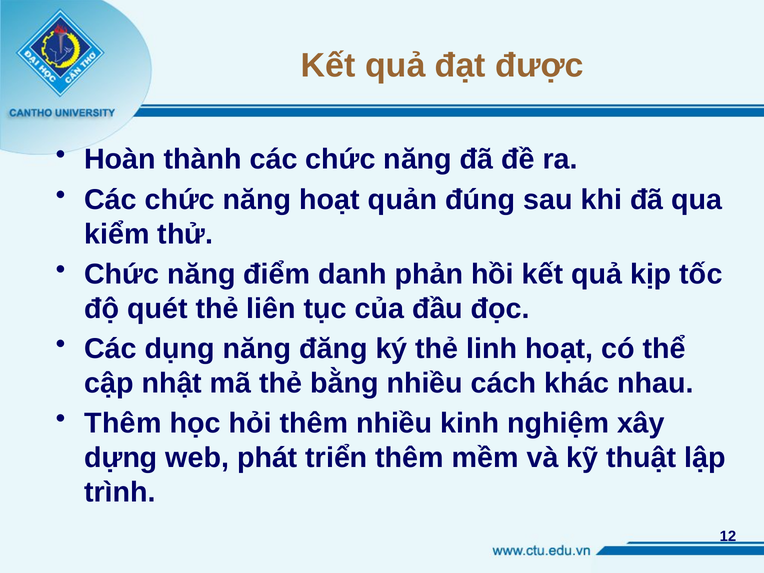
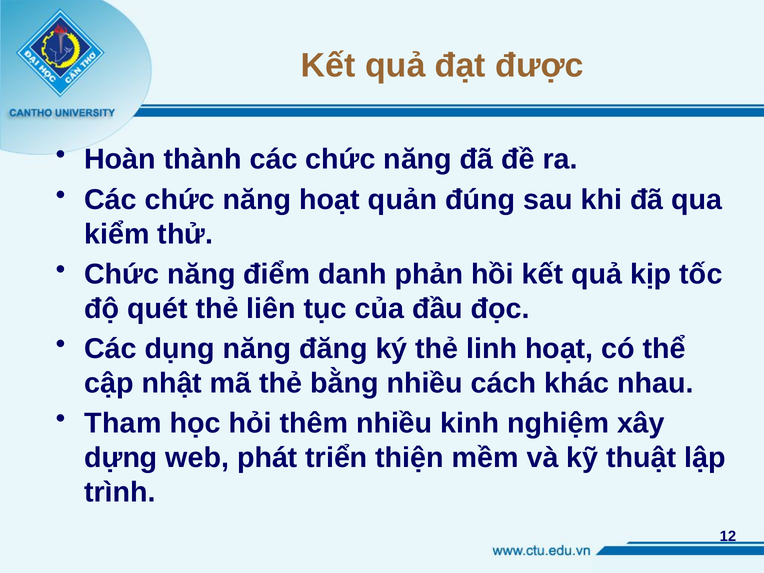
Thêm: Thêm -> Tham (123, 423)
triển thêm: thêm -> thiện (410, 458)
